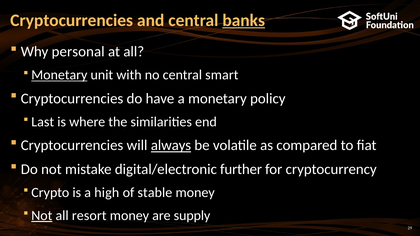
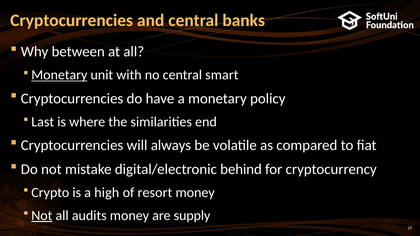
banks underline: present -> none (244, 20)
personal: personal -> between (78, 52)
always underline: present -> none (171, 146)
further: further -> behind (241, 170)
stable: stable -> resort (155, 193)
resort: resort -> audits (89, 216)
